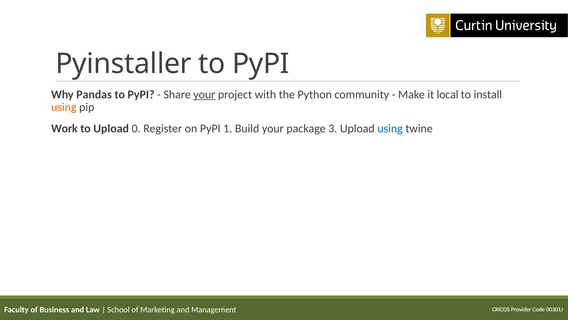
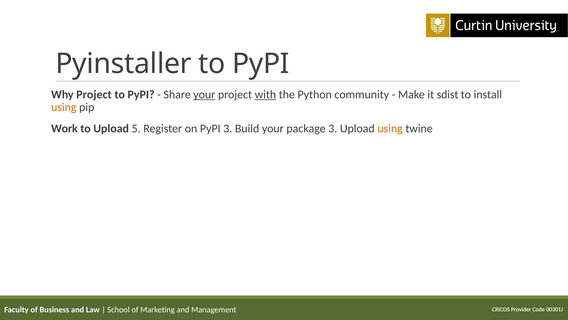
Why Pandas: Pandas -> Project (94, 94)
with underline: none -> present (265, 94)
local: local -> sdist (448, 94)
0: 0 -> 5 (136, 128)
PyPI 1: 1 -> 3 (228, 128)
using colour: blue -> orange (390, 128)
